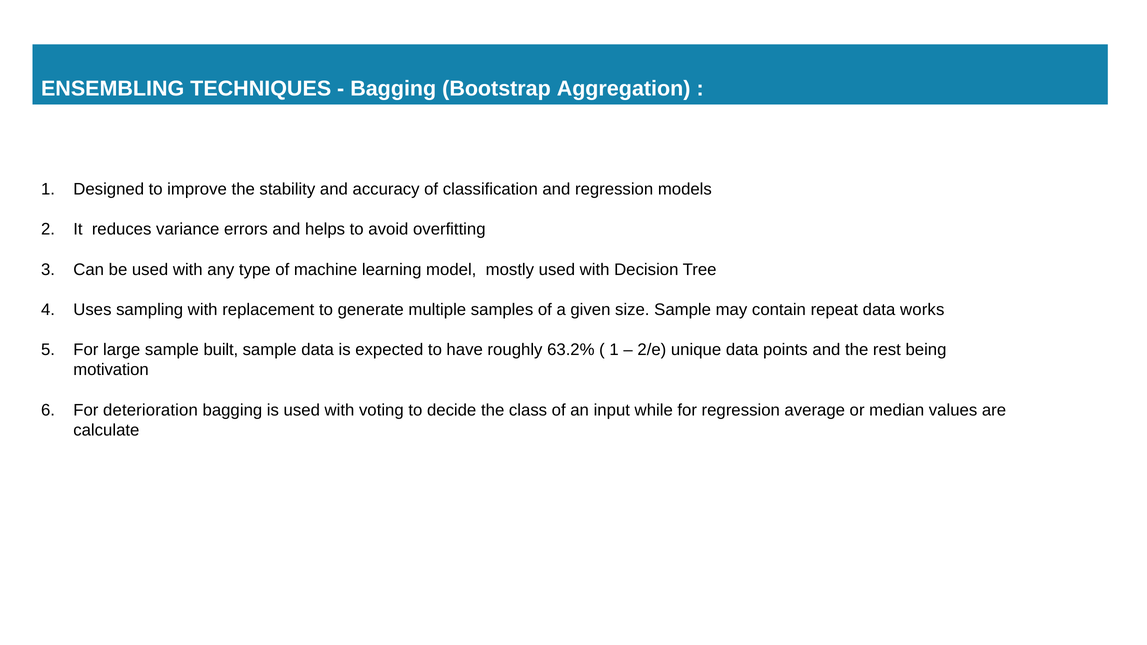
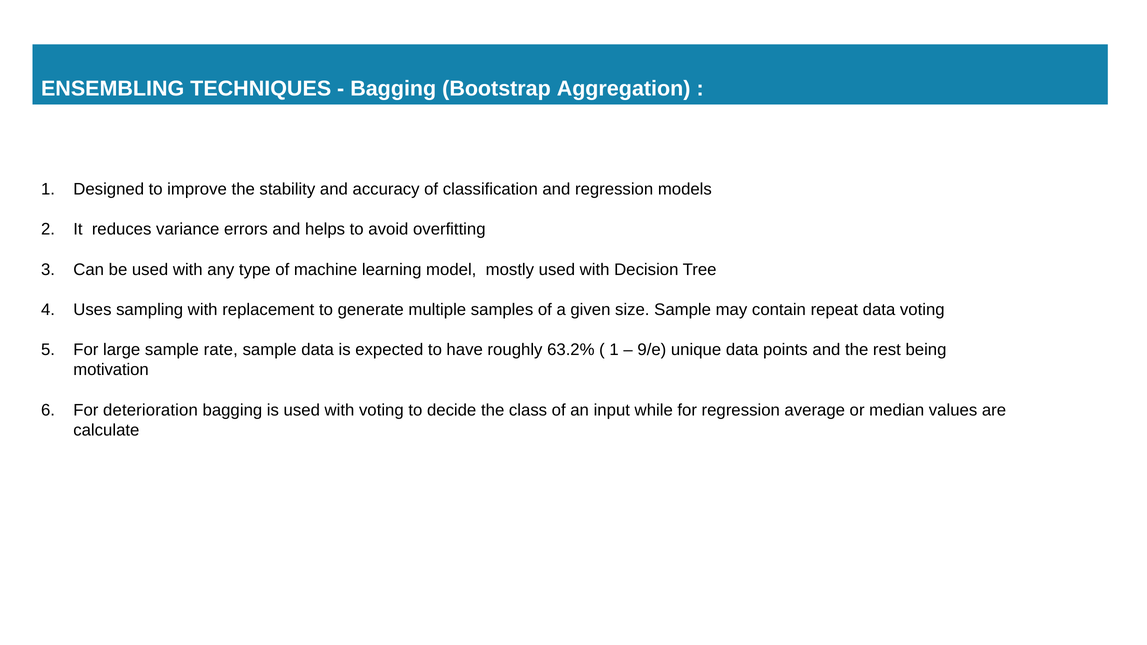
data works: works -> voting (922, 310)
built: built -> rate (221, 350)
2/e: 2/e -> 9/e (652, 350)
